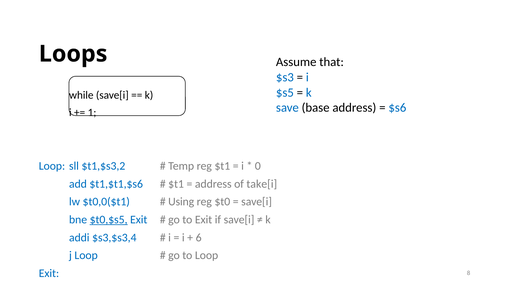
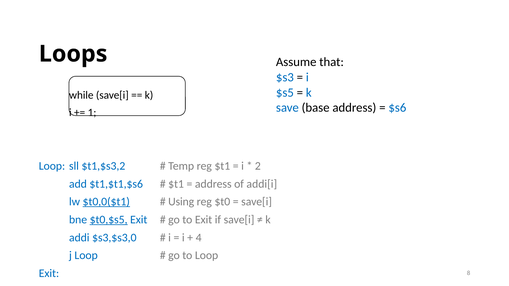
0: 0 -> 2 (258, 166)
take[i: take[i -> addi[i (262, 184)
$t0,0($t1 underline: none -> present (106, 202)
$s3,$s3,4: $s3,$s3,4 -> $s3,$s3,0 (114, 238)
6: 6 -> 4 (199, 238)
